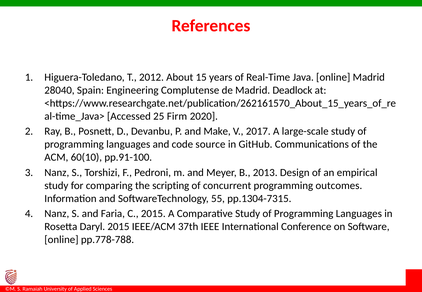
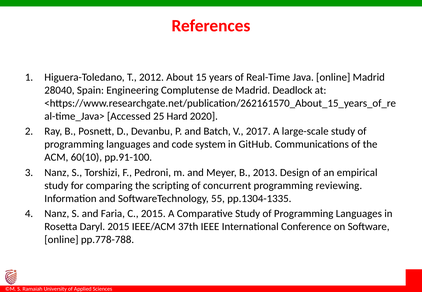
Firm: Firm -> Hard (177, 116)
Make: Make -> Batch (217, 131)
source: source -> system (211, 144)
outcomes: outcomes -> reviewing (339, 186)
pp.1304-7315: pp.1304-7315 -> pp.1304-1335 (259, 199)
